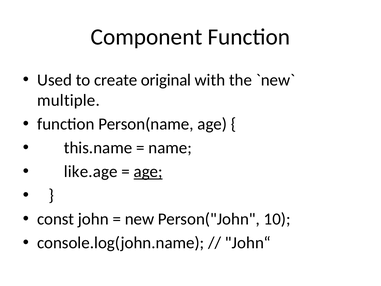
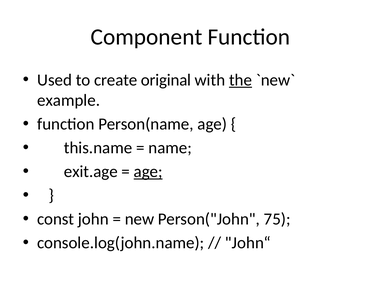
the underline: none -> present (241, 80)
multiple: multiple -> example (69, 100)
like.age: like.age -> exit.age (91, 171)
10: 10 -> 75 (277, 219)
